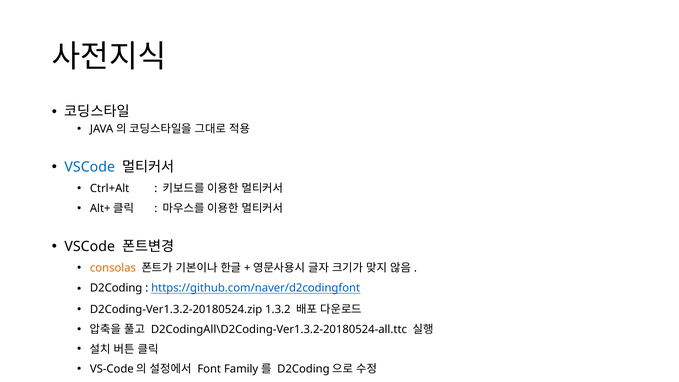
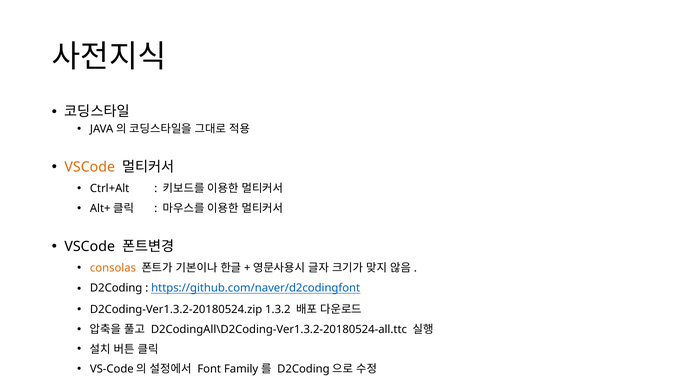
VSCode colour: blue -> orange (90, 167)
